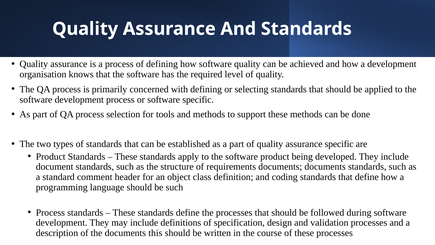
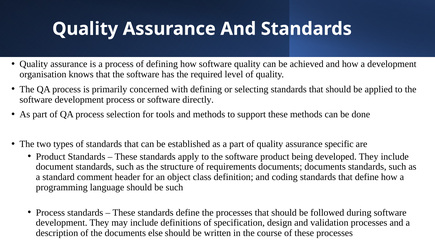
software specific: specific -> directly (198, 99)
this: this -> else (155, 233)
